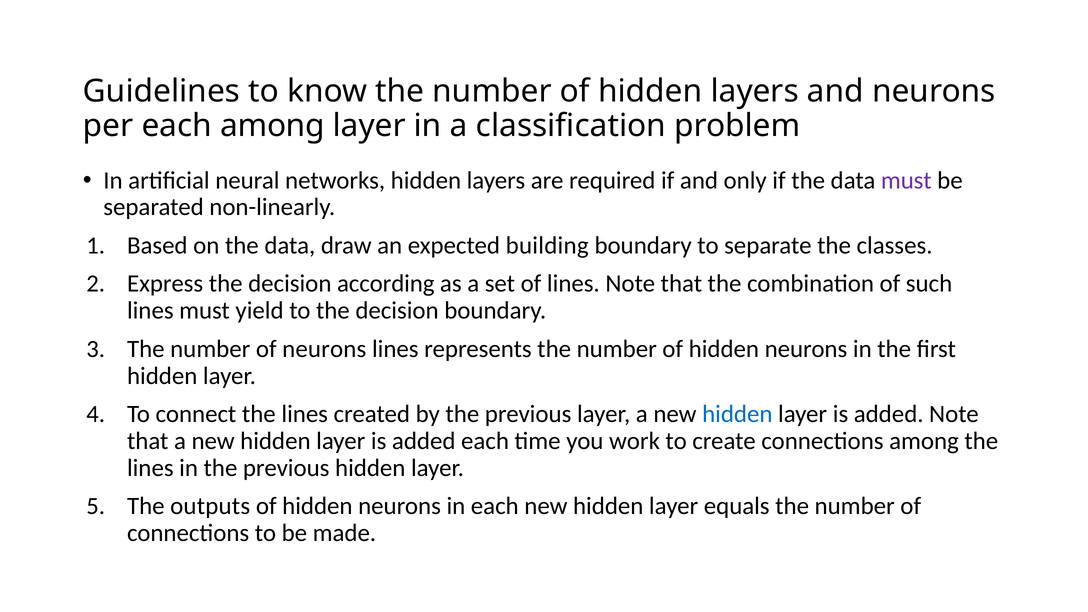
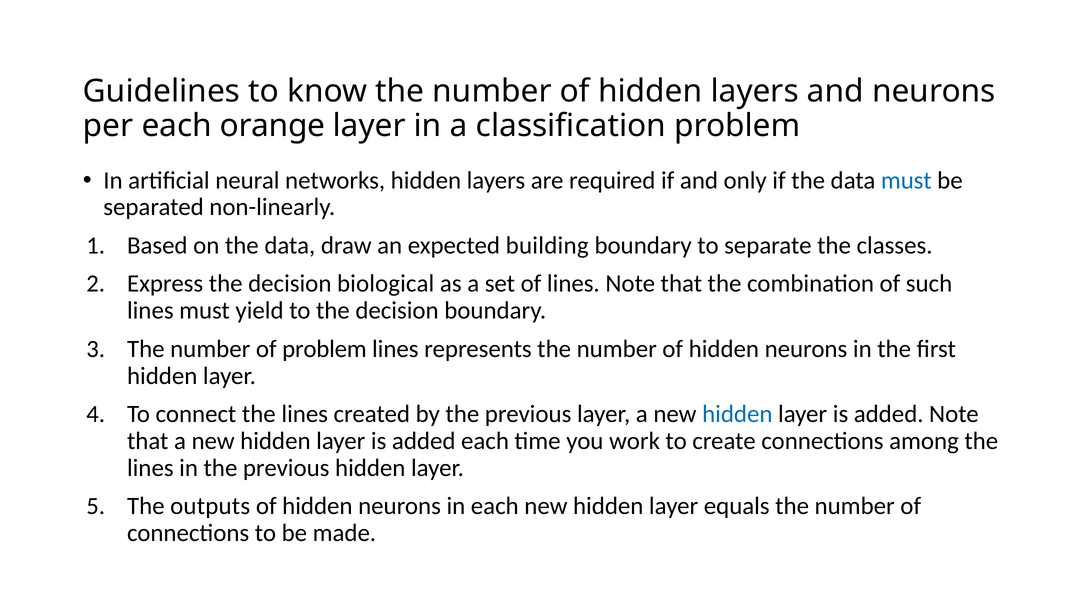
each among: among -> orange (272, 126)
must colour: purple -> blue (906, 180)
according: according -> biological (386, 284)
of neurons: neurons -> problem (324, 349)
